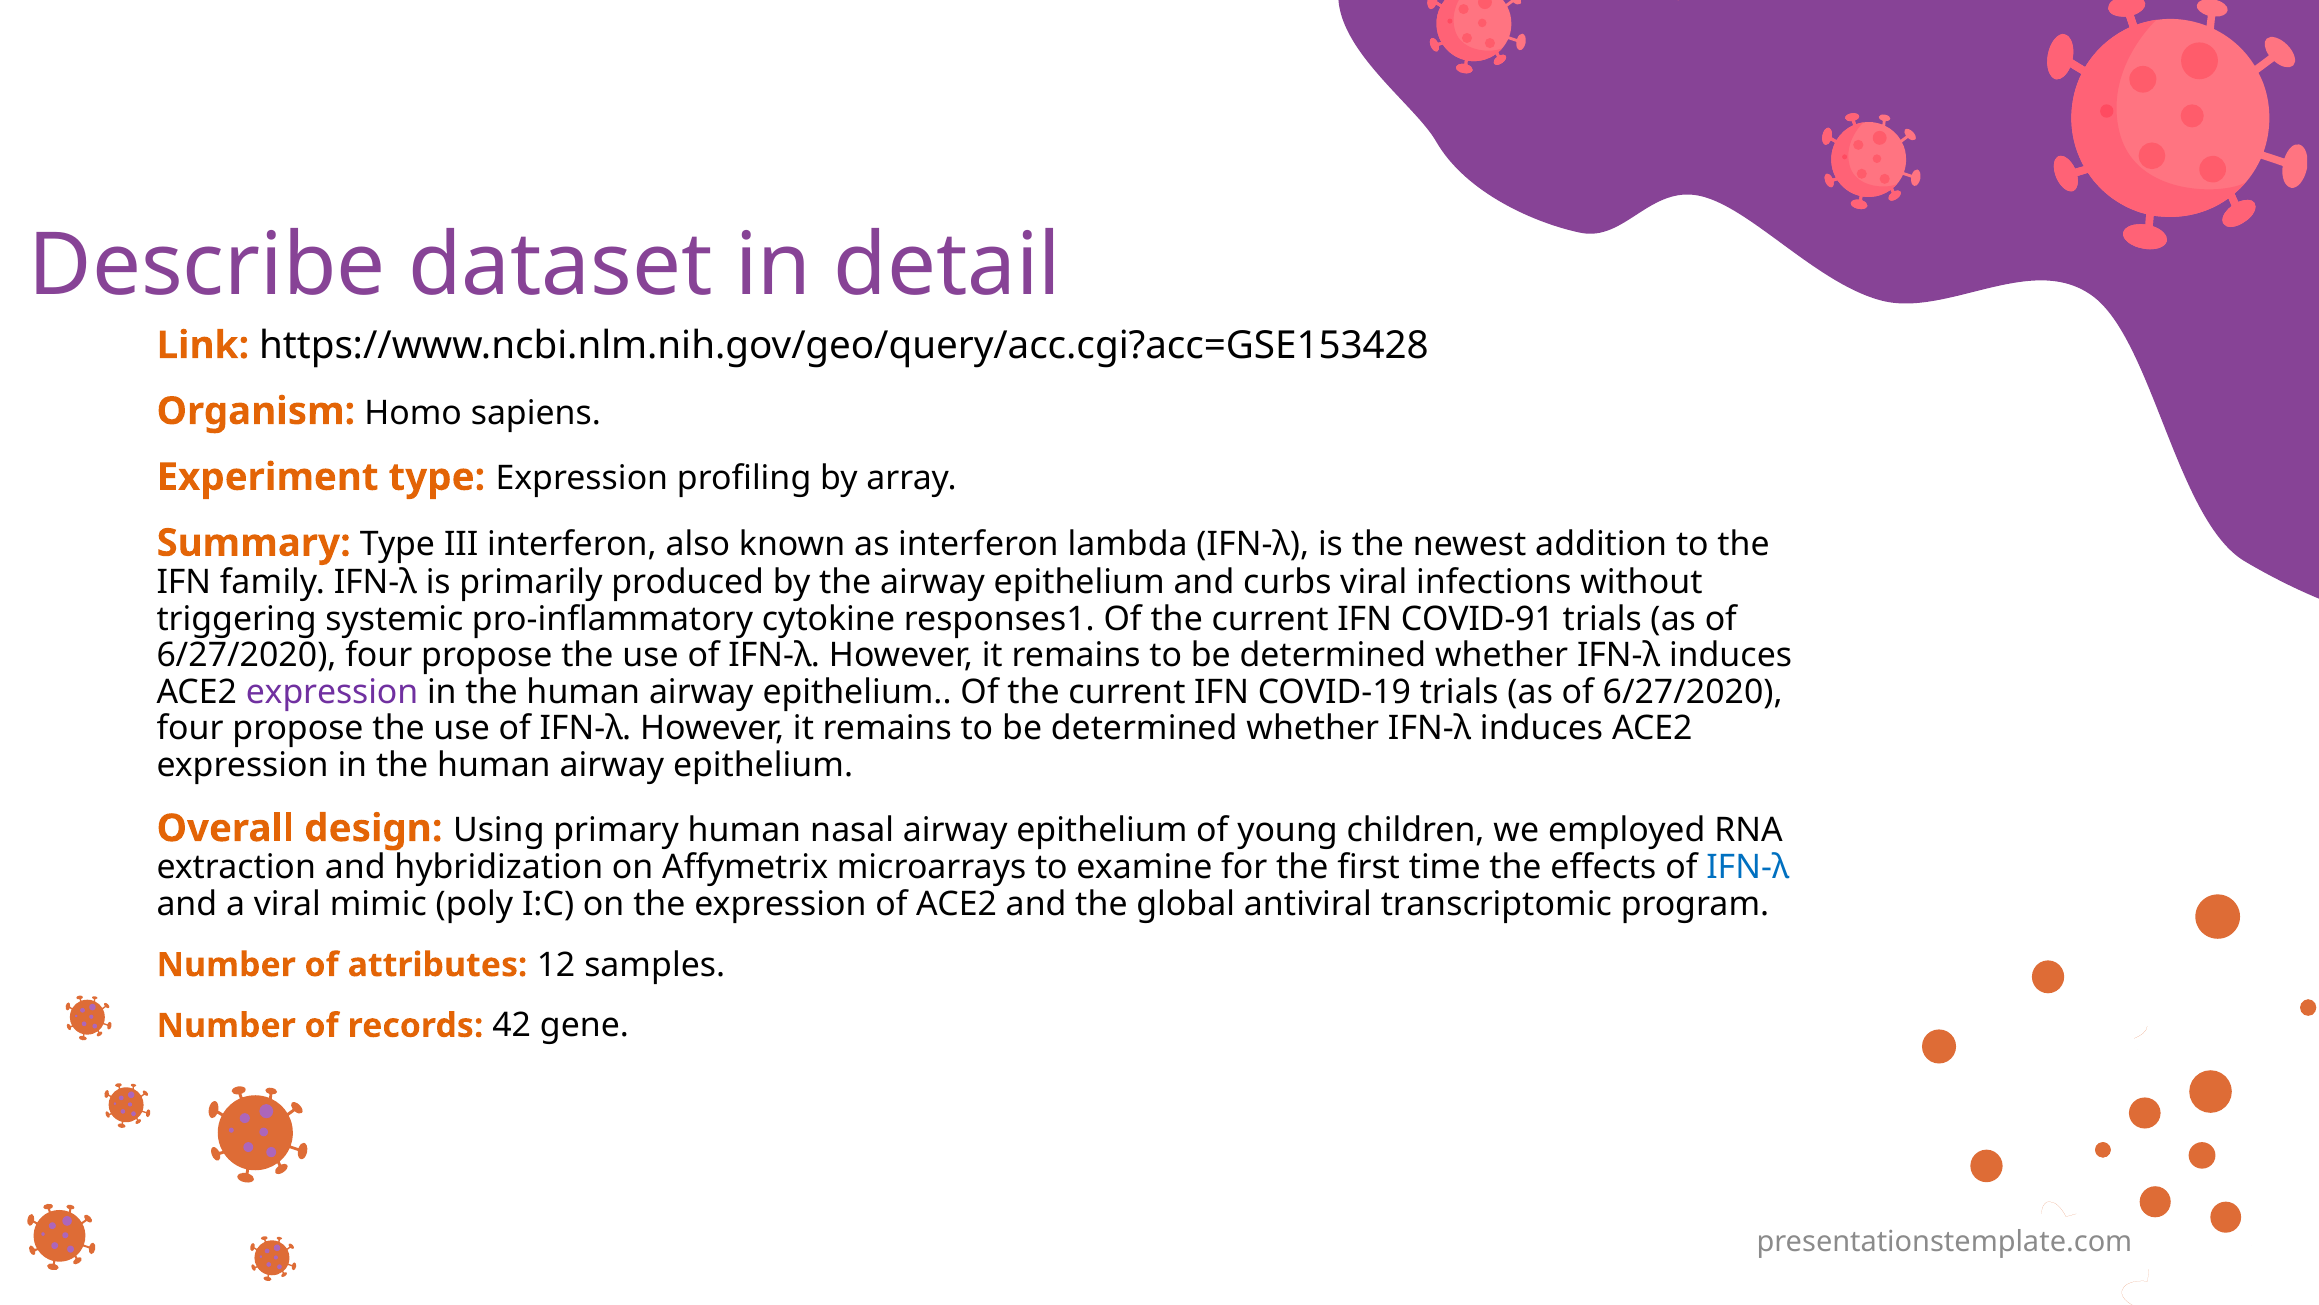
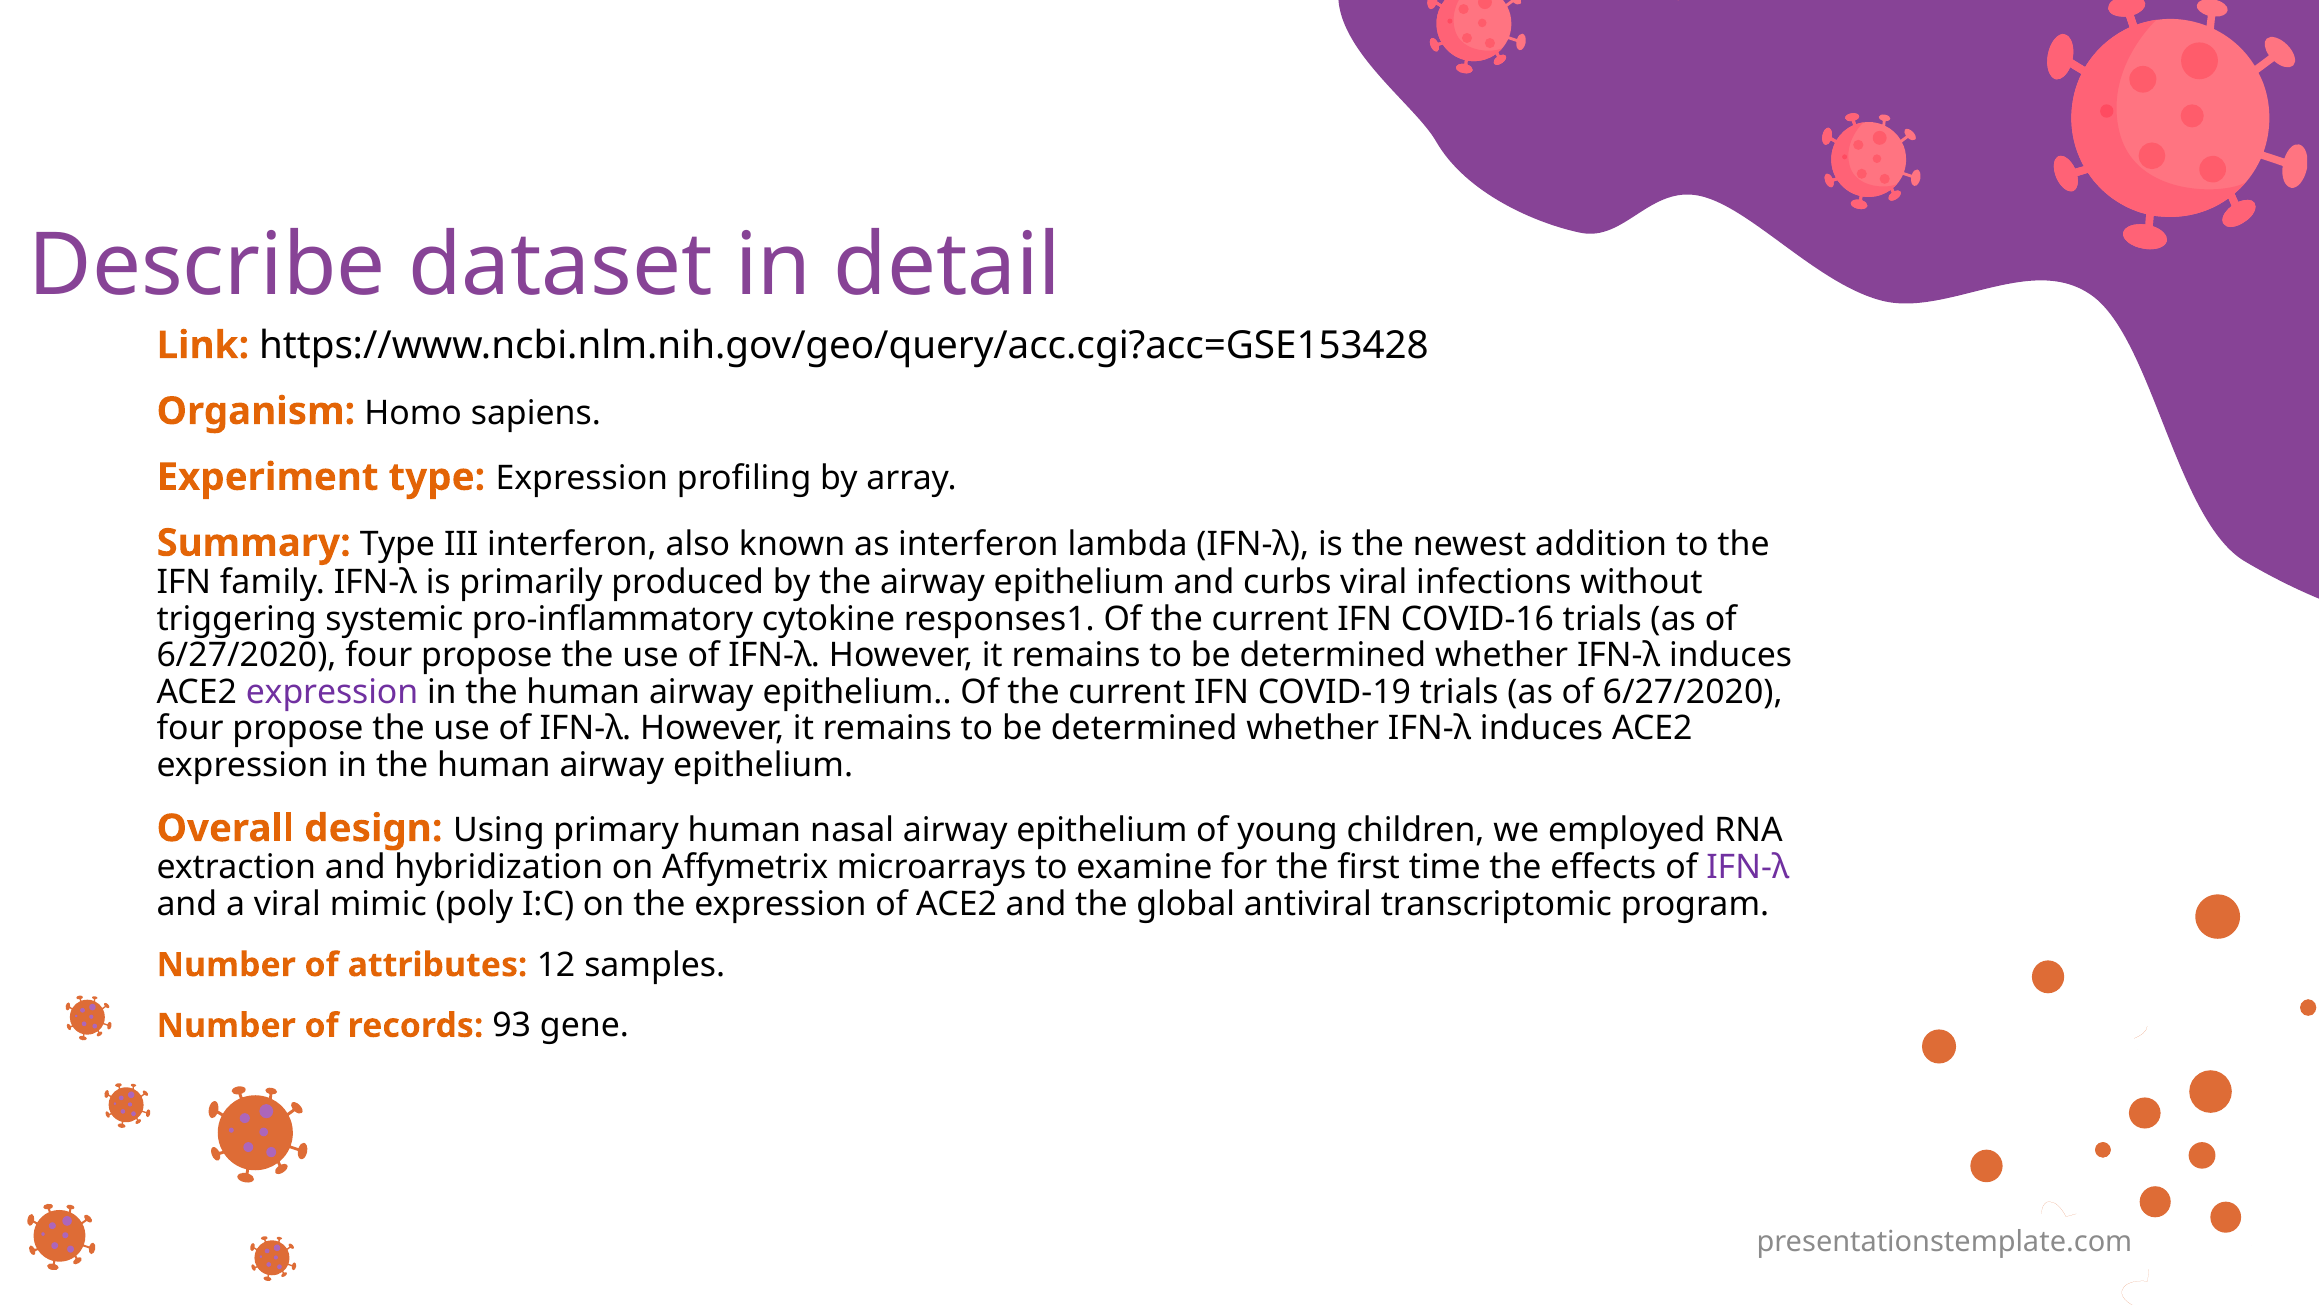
COVID-91: COVID-91 -> COVID-16 (1477, 619)
IFN-λ colour: blue -> purple (1748, 867)
42: 42 -> 93 (512, 1025)
